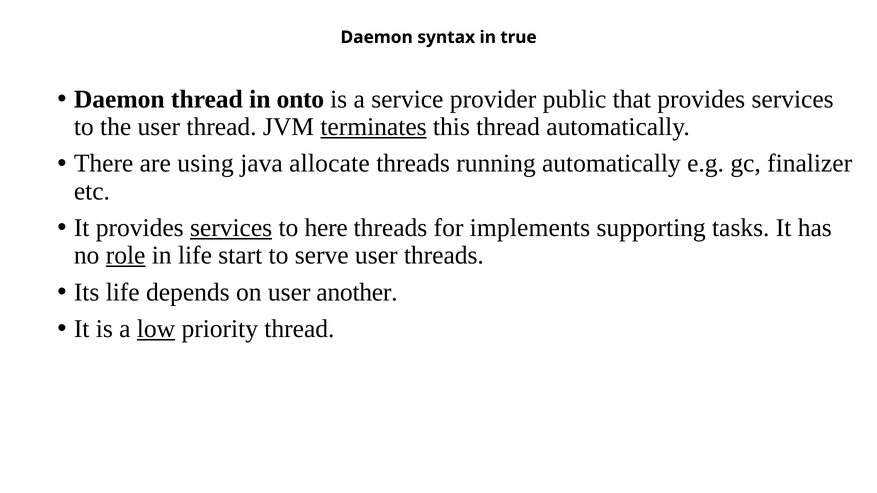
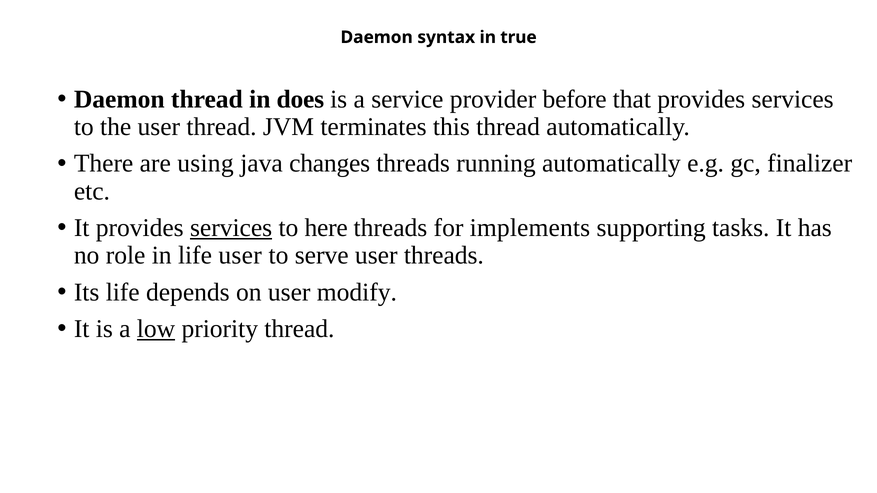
onto: onto -> does (300, 99)
public: public -> before (575, 99)
terminates underline: present -> none (374, 127)
allocate: allocate -> changes (330, 164)
role underline: present -> none (126, 256)
life start: start -> user (240, 256)
another: another -> modify (357, 292)
